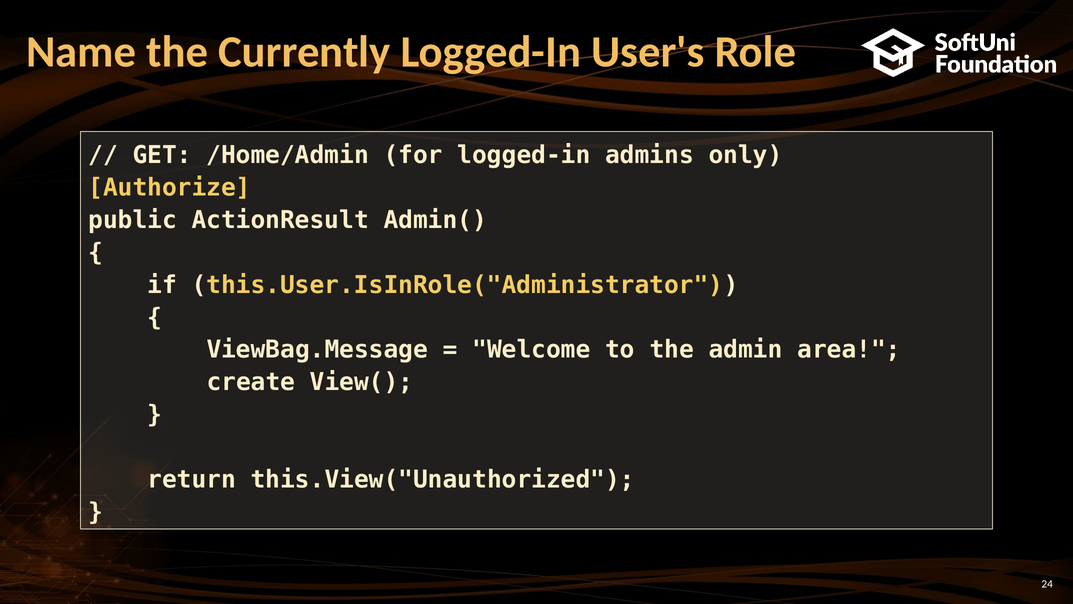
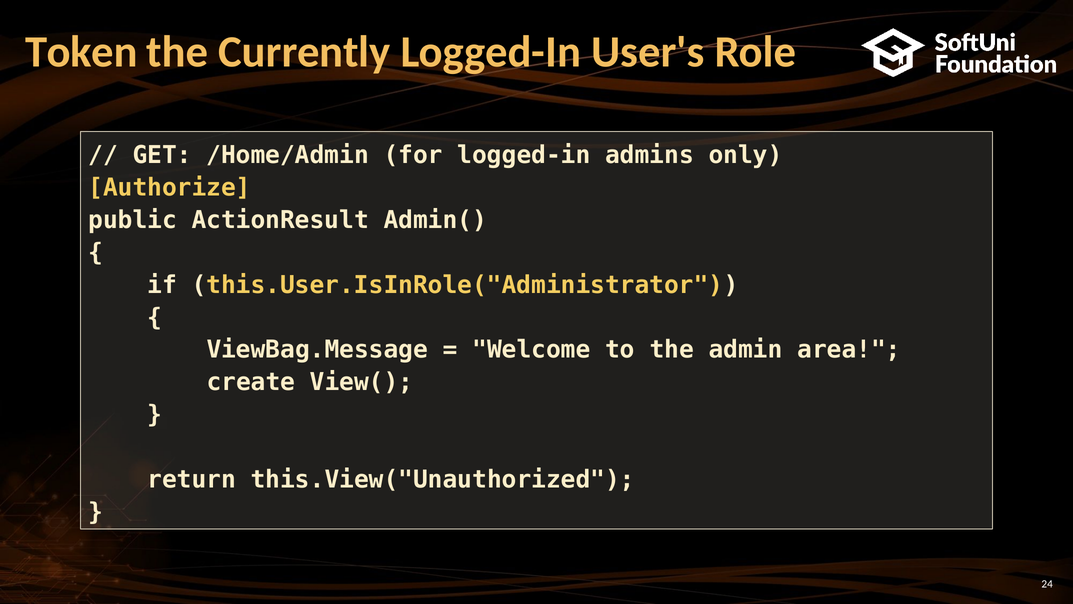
Name: Name -> Token (81, 52)
